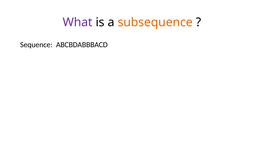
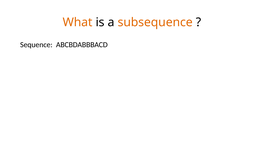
What colour: purple -> orange (78, 22)
